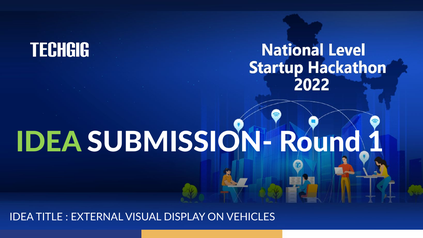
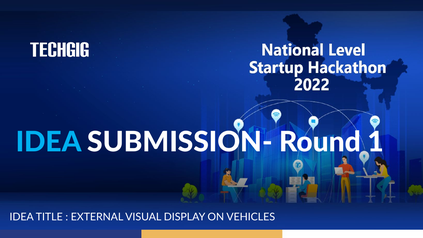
IDEA colour: light green -> light blue (49, 142)
